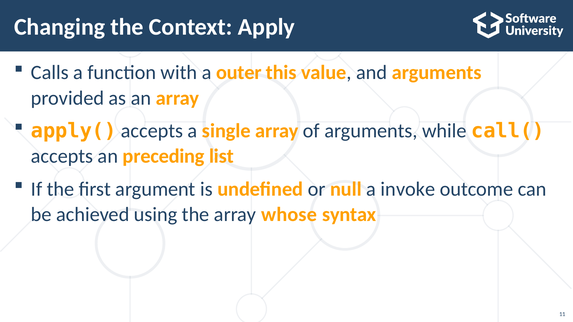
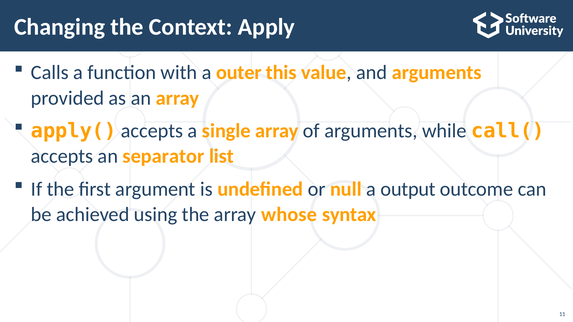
preceding: preceding -> separator (164, 156)
invoke: invoke -> output (408, 189)
